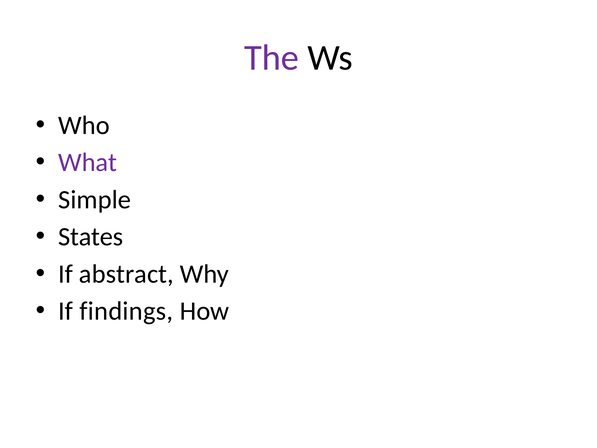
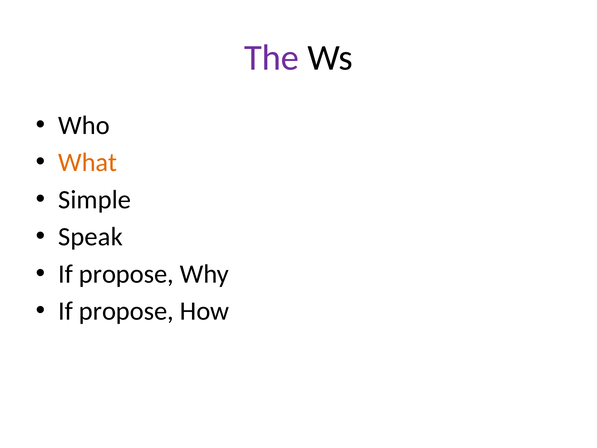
What colour: purple -> orange (88, 162)
States: States -> Speak (90, 237)
abstract: abstract -> propose (126, 274)
findings: findings -> propose (126, 311)
